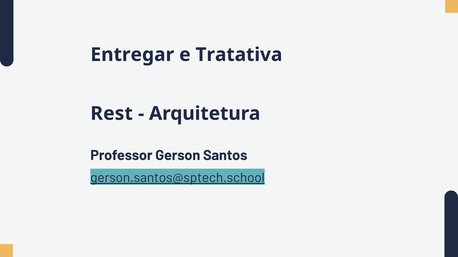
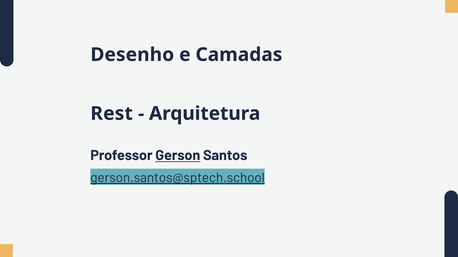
Entregar: Entregar -> Desenho (132, 55)
Tratativa: Tratativa -> Camadas (239, 55)
Gerson underline: none -> present (178, 156)
